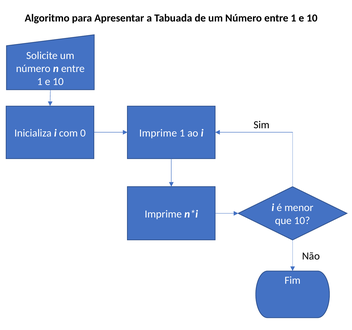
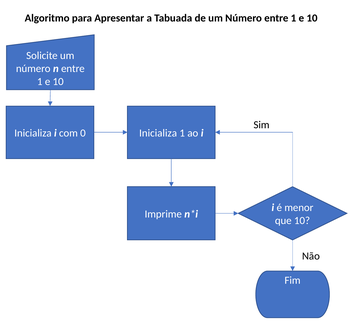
Imprime: Imprime -> Inicializa (158, 133)
